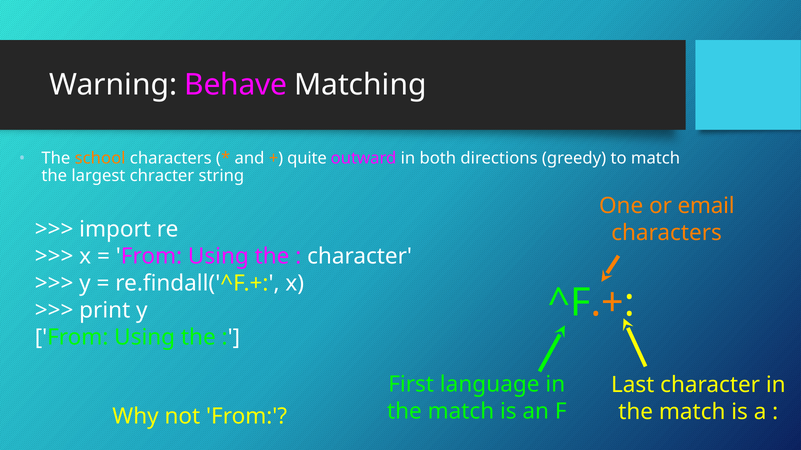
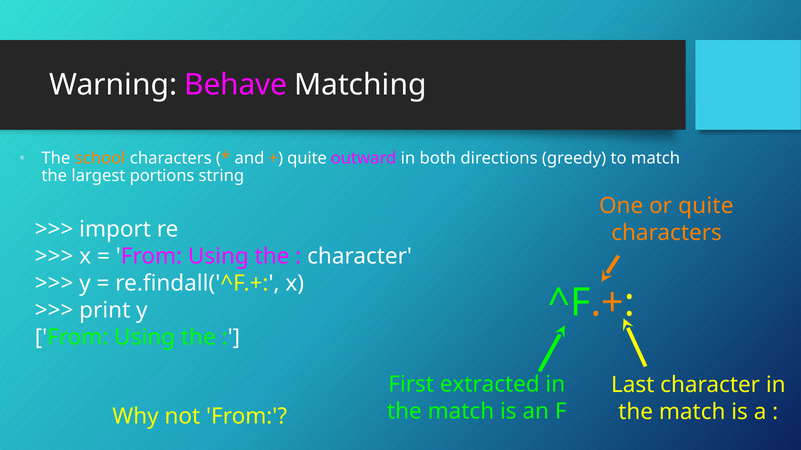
chracter: chracter -> portions (162, 176)
or email: email -> quite (706, 206)
language: language -> extracted (490, 385)
